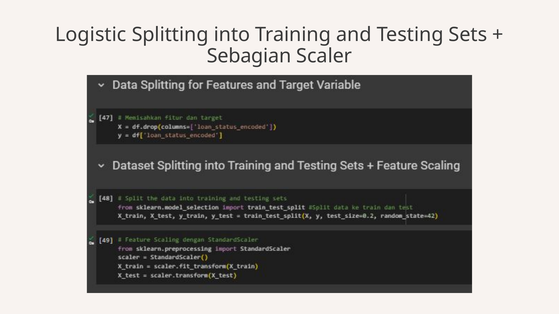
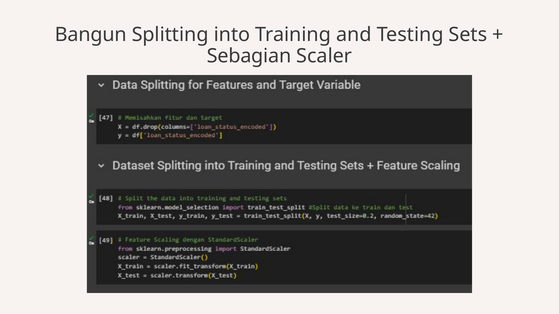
Logistic: Logistic -> Bangun (91, 35)
